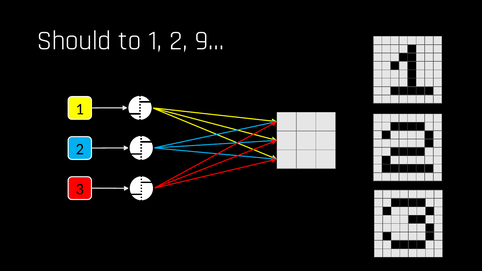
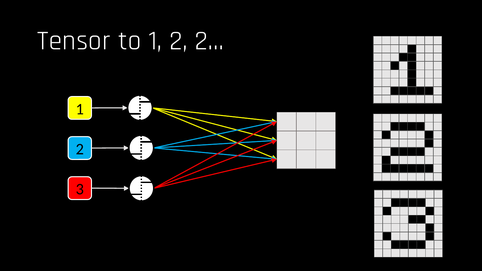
Should: Should -> Tensor (74, 40)
9…: 9… -> 2… (209, 40)
